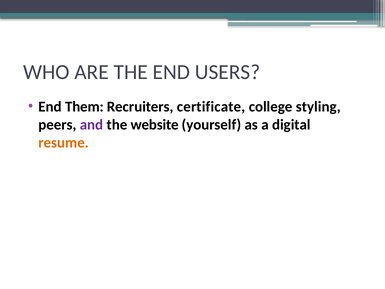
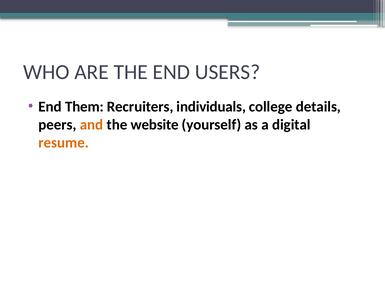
certificate: certificate -> individuals (211, 107)
styling: styling -> details (318, 107)
and colour: purple -> orange (92, 125)
